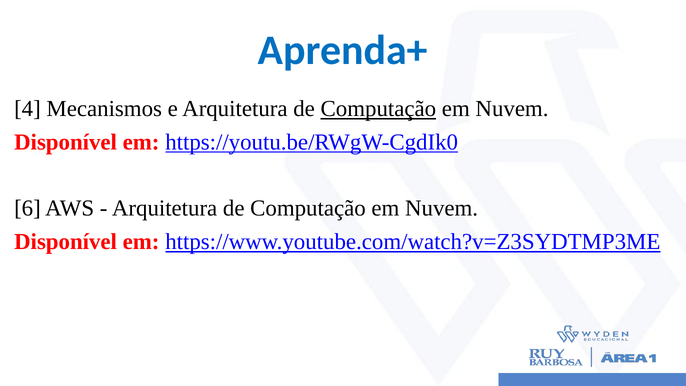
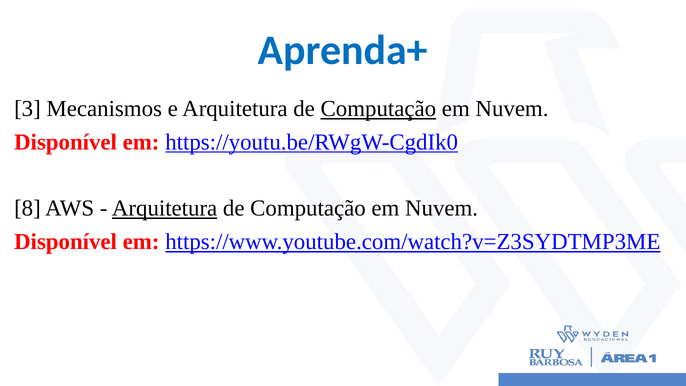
4: 4 -> 3 (27, 109)
6: 6 -> 8 (27, 208)
Arquitetura underline: none -> present (165, 208)
